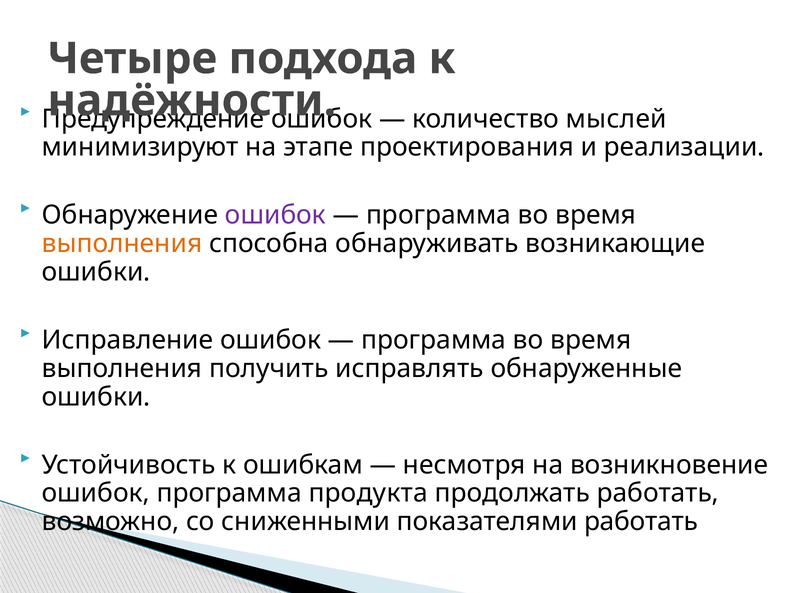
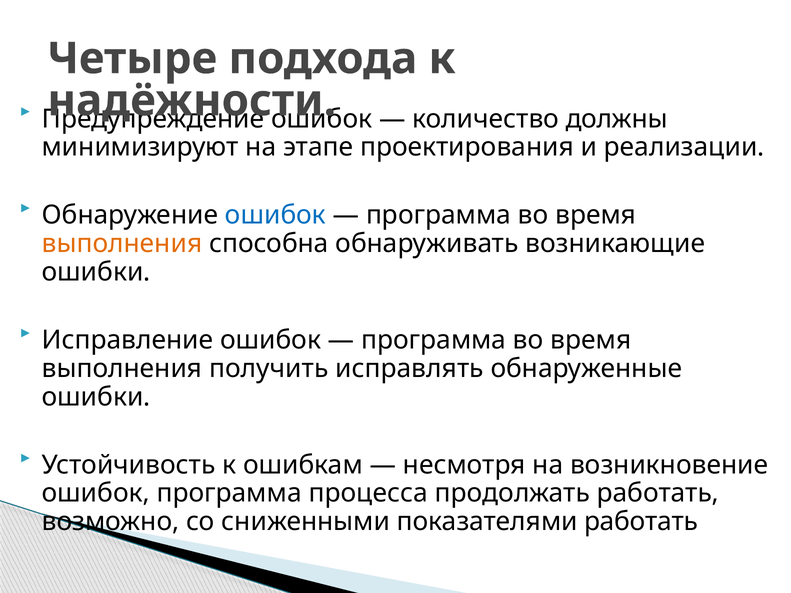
мыслей: мыслей -> должны (617, 119)
ошибок colour: purple -> blue (275, 215)
продукта: продукта -> процесса (368, 493)
